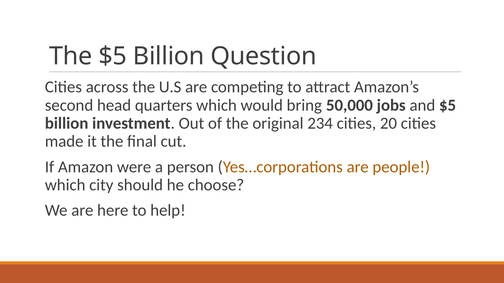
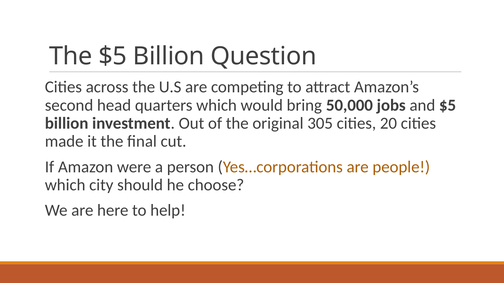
234: 234 -> 305 (320, 123)
